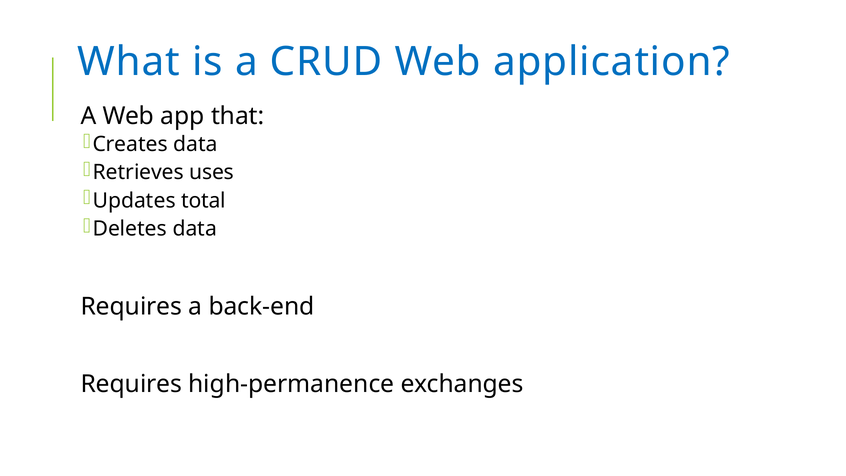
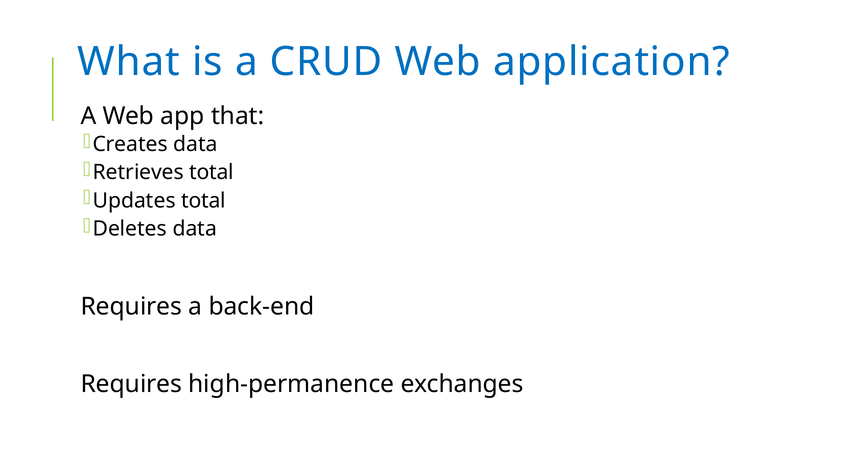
Retrieves uses: uses -> total (212, 172)
